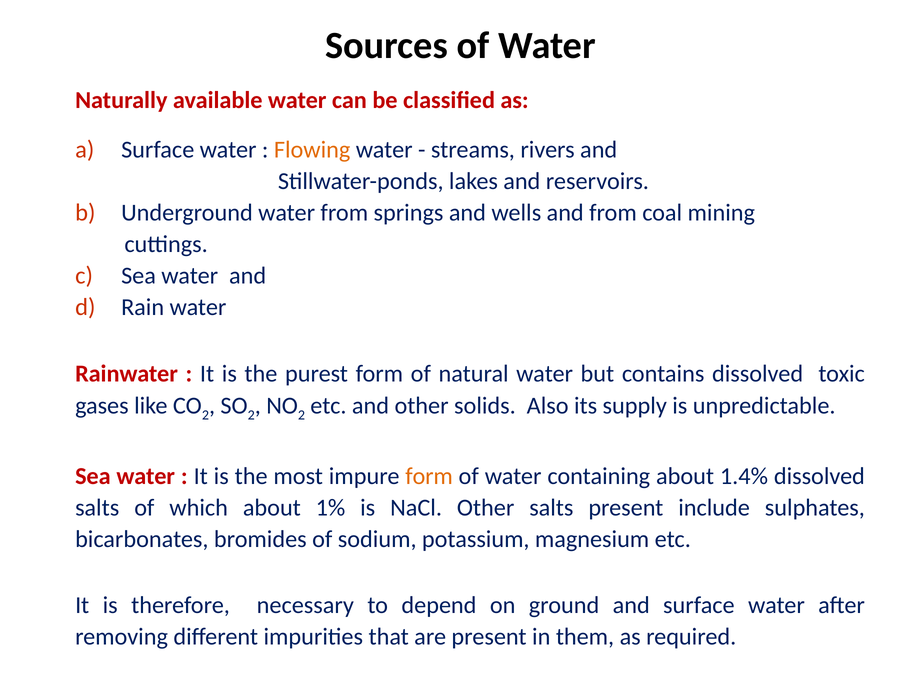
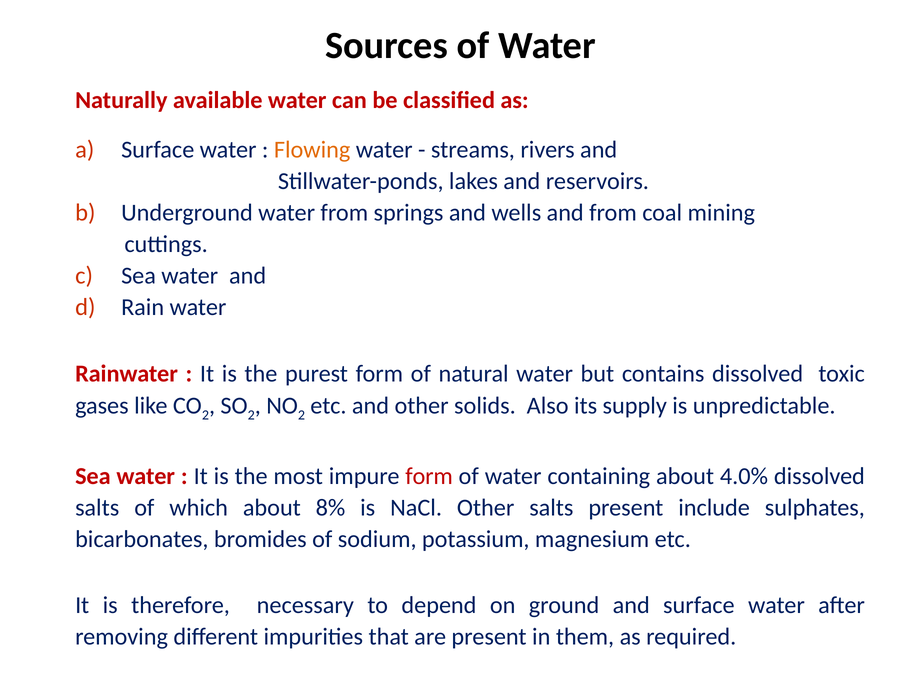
form colour: orange -> red (429, 476)
1.4%: 1.4% -> 4.0% (744, 476)
1%: 1% -> 8% (330, 507)
